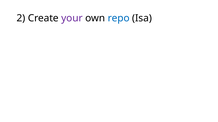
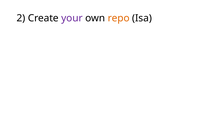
repo colour: blue -> orange (119, 18)
